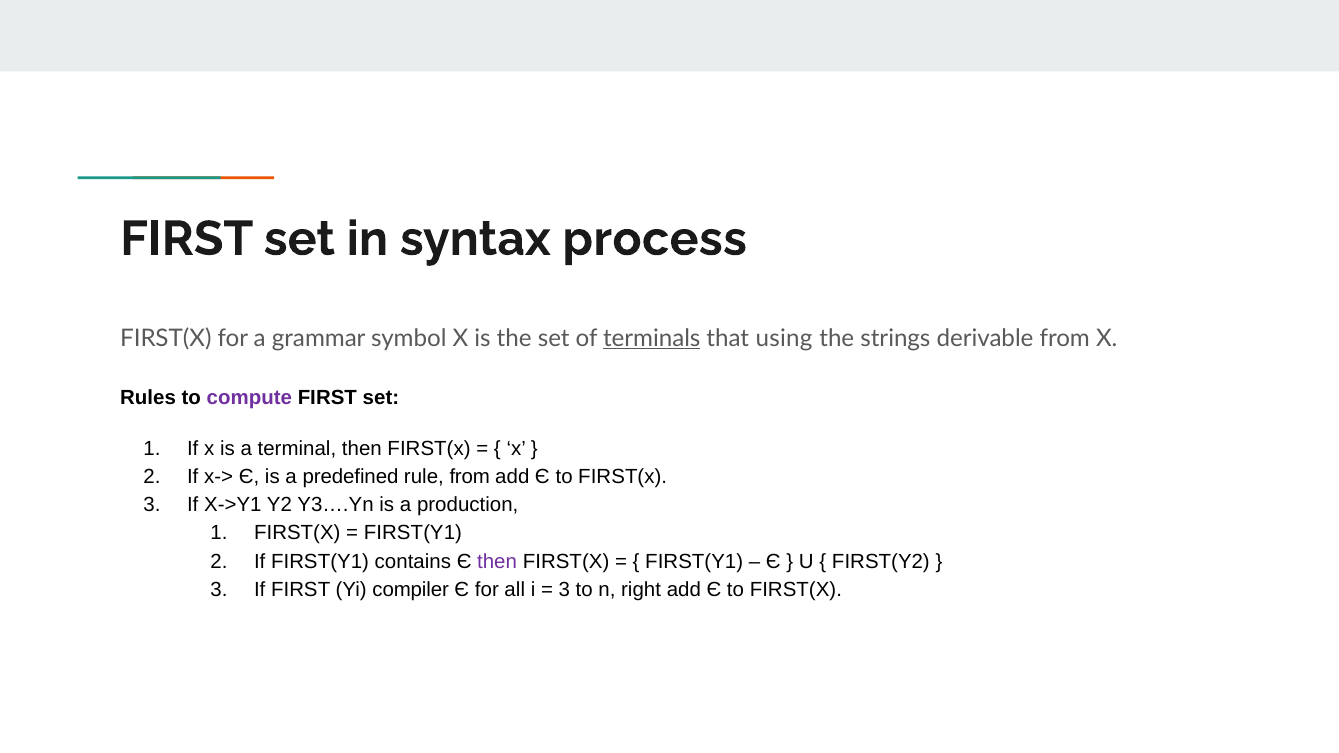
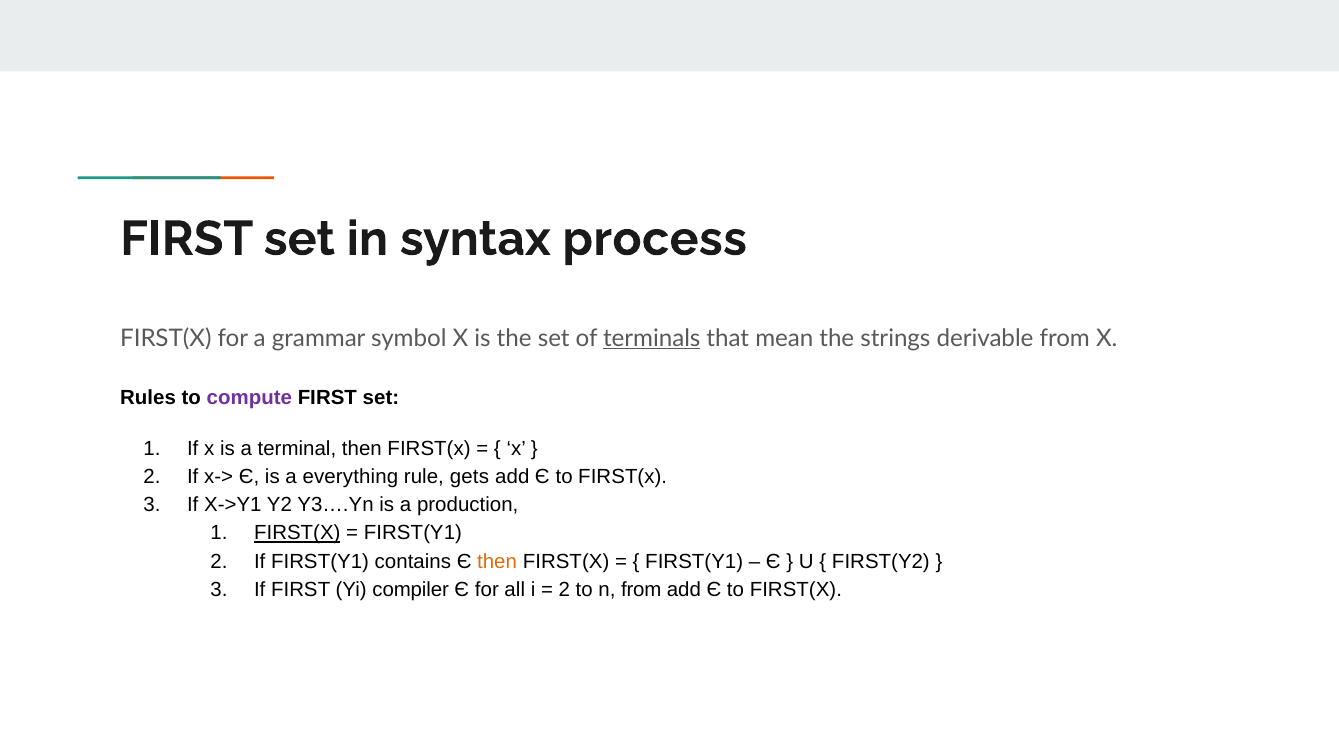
using: using -> mean (784, 338)
predefined: predefined -> everything (350, 477)
rule from: from -> gets (469, 477)
FIRST(X underline: none -> present (297, 533)
then colour: purple -> orange (497, 562)
3: 3 -> 2 (564, 590)
n right: right -> from (641, 590)
